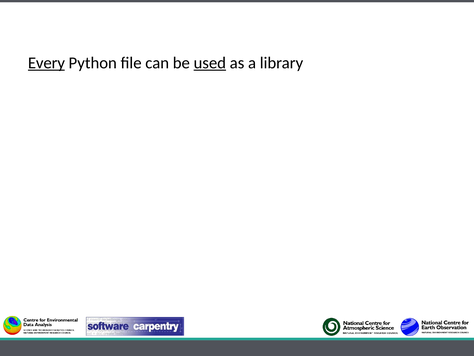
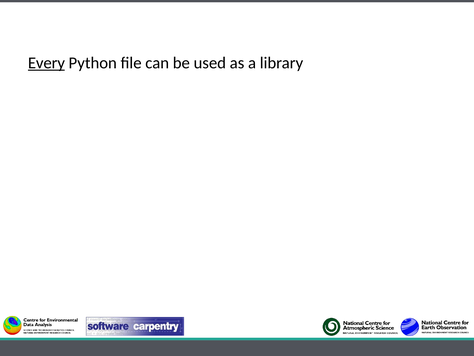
used underline: present -> none (210, 63)
